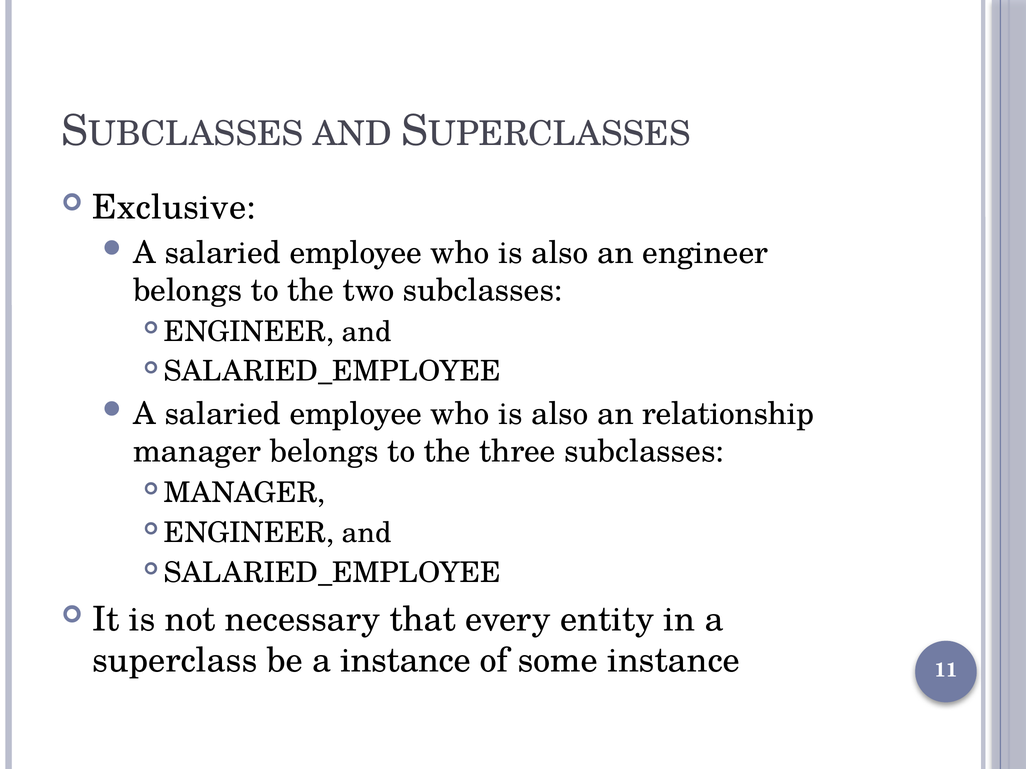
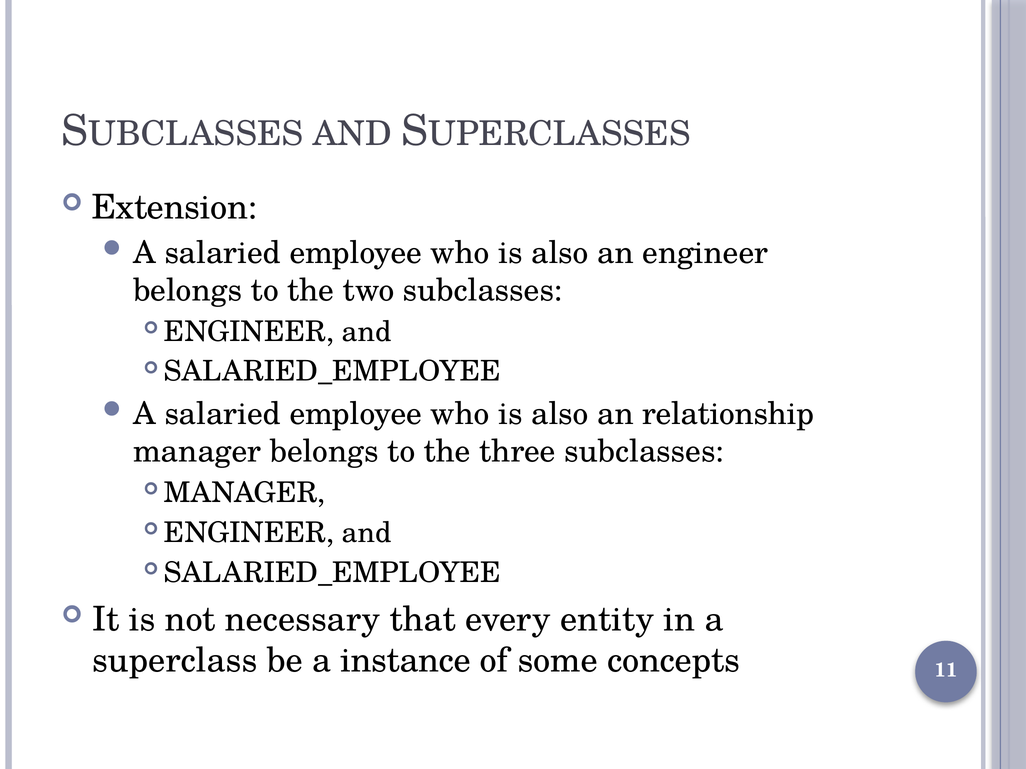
Exclusive: Exclusive -> Extension (174, 208)
some instance: instance -> concepts (674, 661)
